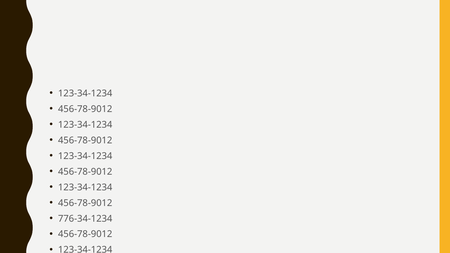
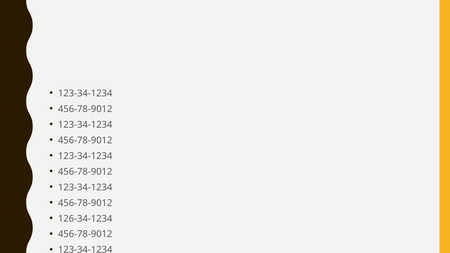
776-34-1234: 776-34-1234 -> 126-34-1234 (85, 219)
